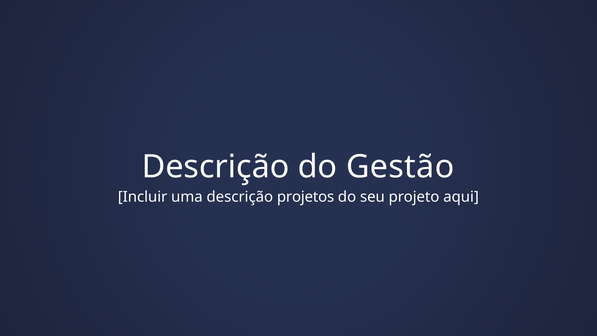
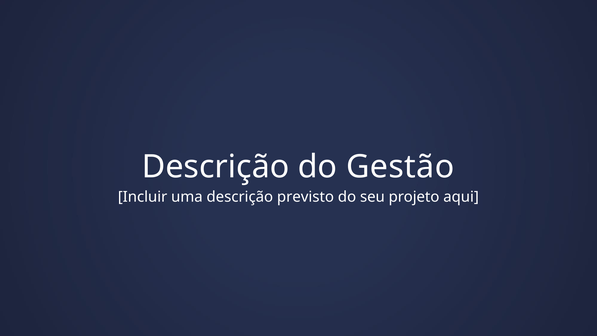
projetos: projetos -> previsto (305, 197)
